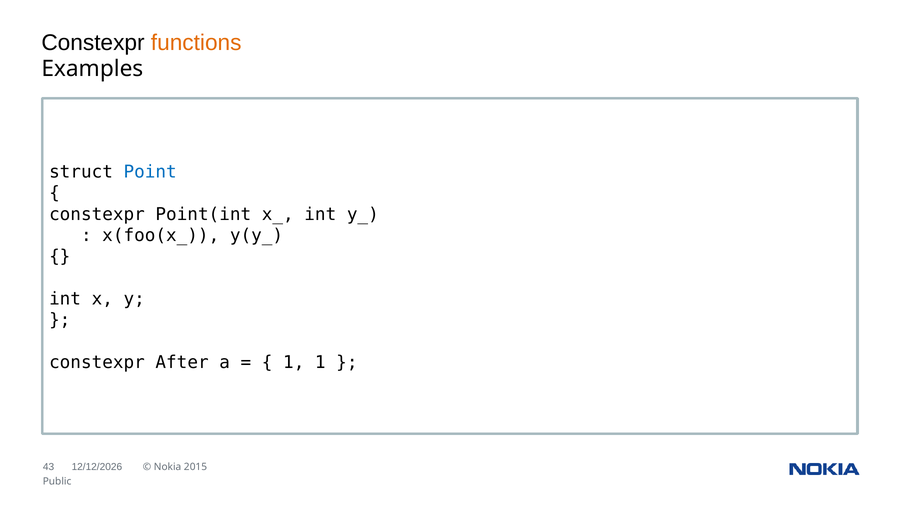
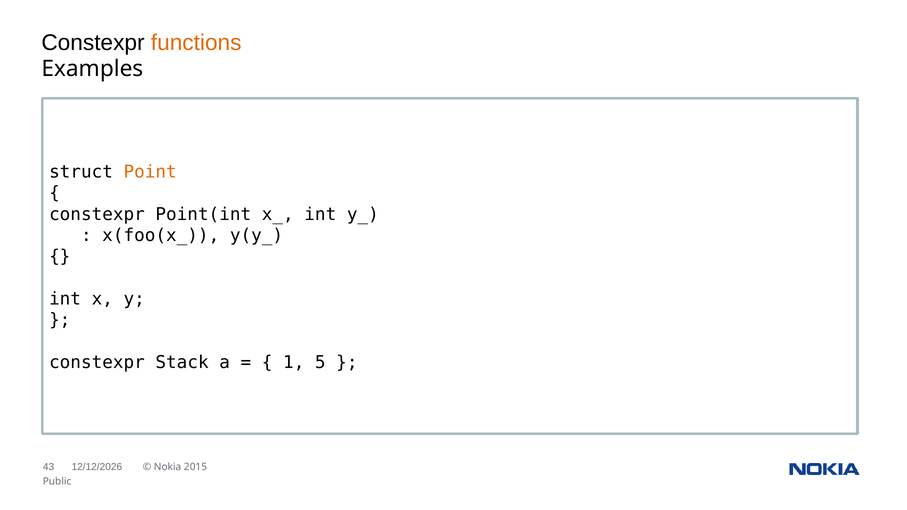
Point colour: blue -> orange (150, 172)
After: After -> Stack (182, 363)
1 1: 1 -> 5 (320, 363)
